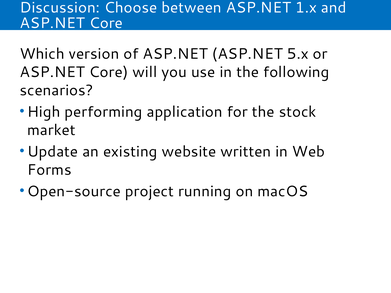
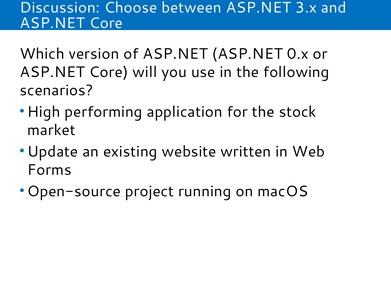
1.x: 1.x -> 3.x (306, 8)
5.x: 5.x -> 0.x (298, 54)
